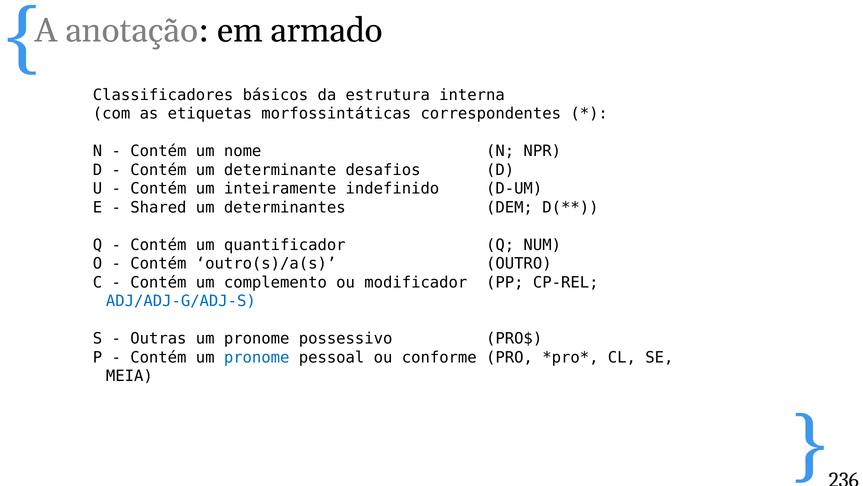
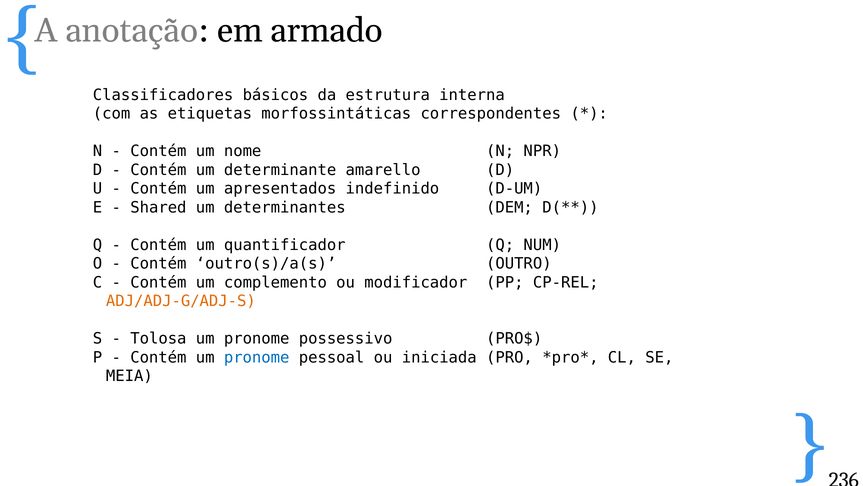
desafios: desafios -> amarello (383, 170)
inteiramente: inteiramente -> apresentados (280, 189)
ADJ/ADJ-G/ADJ-S colour: blue -> orange (181, 301)
Outras: Outras -> Tolosa (158, 338)
conforme: conforme -> iniciada (439, 357)
